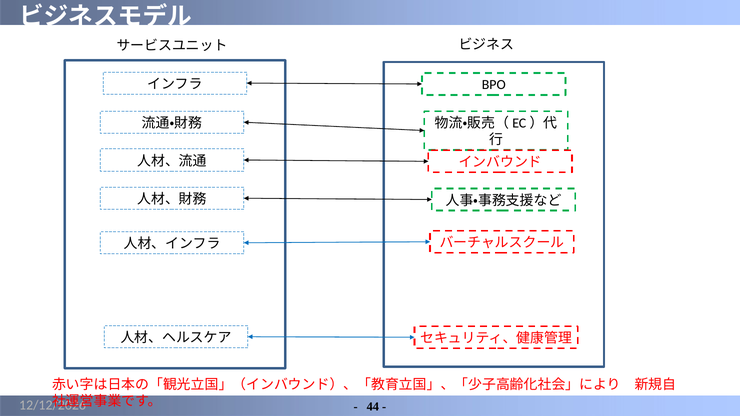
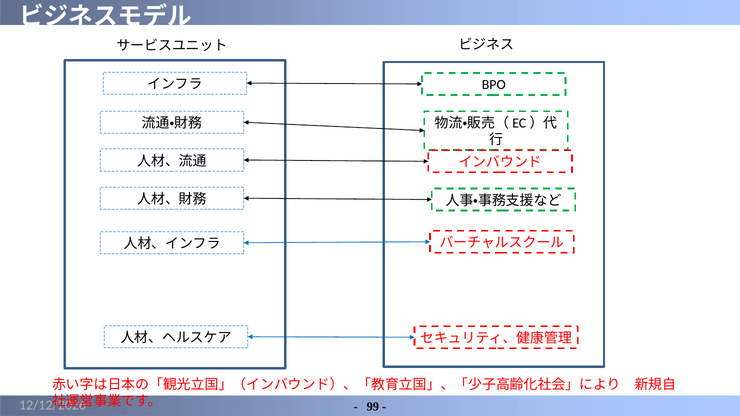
44: 44 -> 99 (373, 407)
